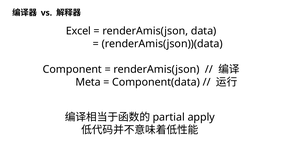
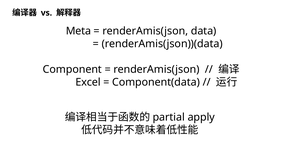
Excel: Excel -> Meta (78, 31)
Meta: Meta -> Excel (88, 82)
